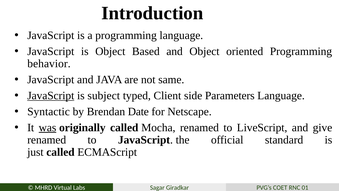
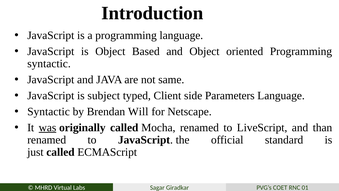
behavior: behavior -> syntactic (49, 64)
JavaScript underline: present -> none (51, 95)
Date: Date -> Will (138, 111)
give: give -> than (322, 127)
